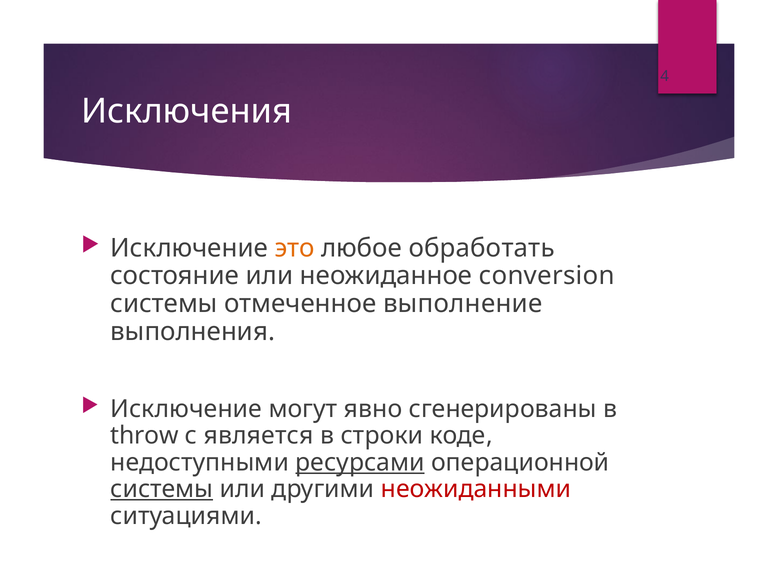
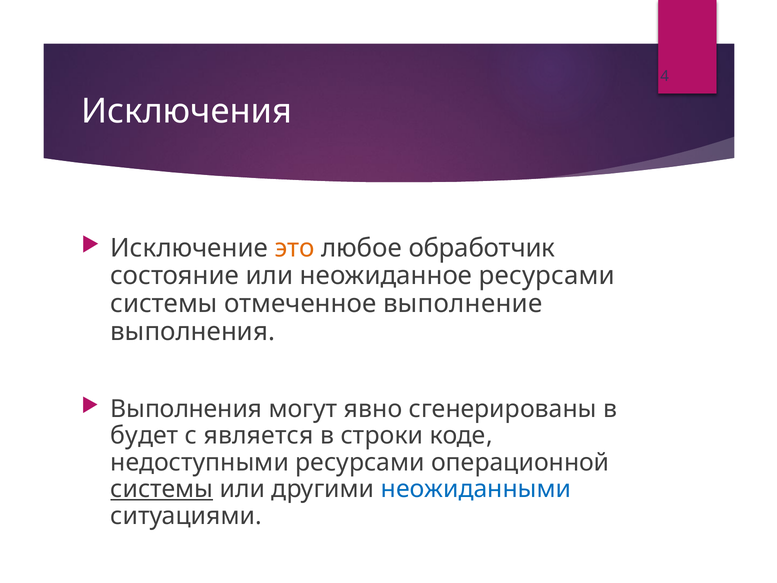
обработать: обработать -> обработчик (482, 248)
неожиданное conversion: conversion -> ресурсами (547, 276)
Исключение: Исключение -> Выполнения (186, 409)
throw: throw -> будет (144, 435)
ресурсами underline: present -> none (360, 462)
неожиданными colour: red -> blue (476, 489)
